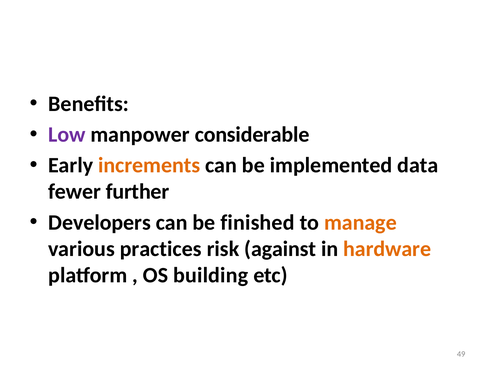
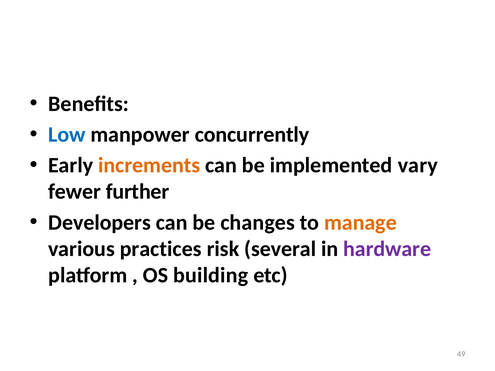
Low colour: purple -> blue (67, 135)
considerable: considerable -> concurrently (252, 135)
data: data -> vary (418, 165)
finished: finished -> changes (258, 223)
against: against -> several (280, 249)
hardware colour: orange -> purple (387, 249)
